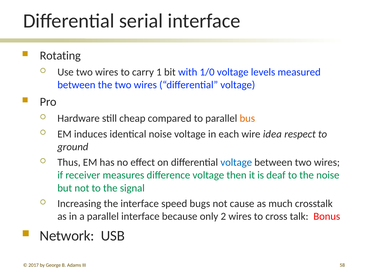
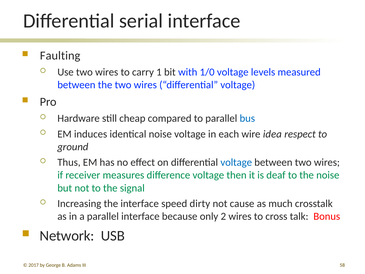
Rotating: Rotating -> Faulting (60, 56)
bus colour: orange -> blue (247, 118)
bugs: bugs -> dirty (200, 203)
